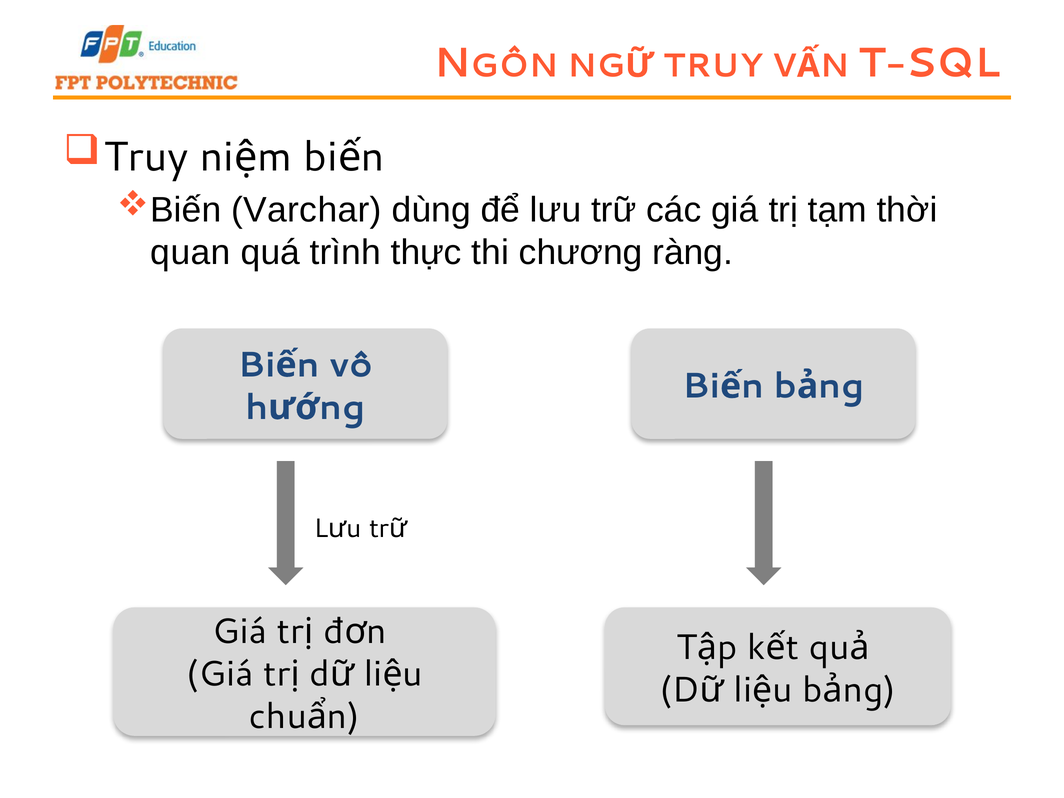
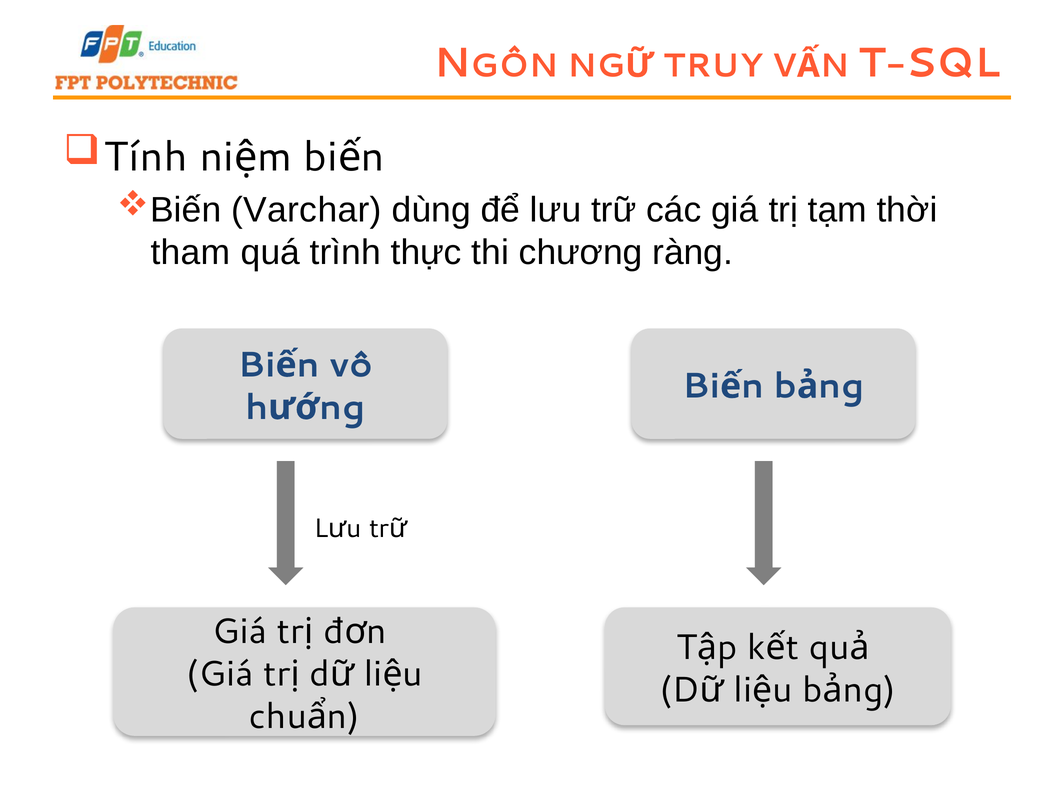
Truy: Truy -> Tính (146, 157)
quan: quan -> tham (190, 253)
